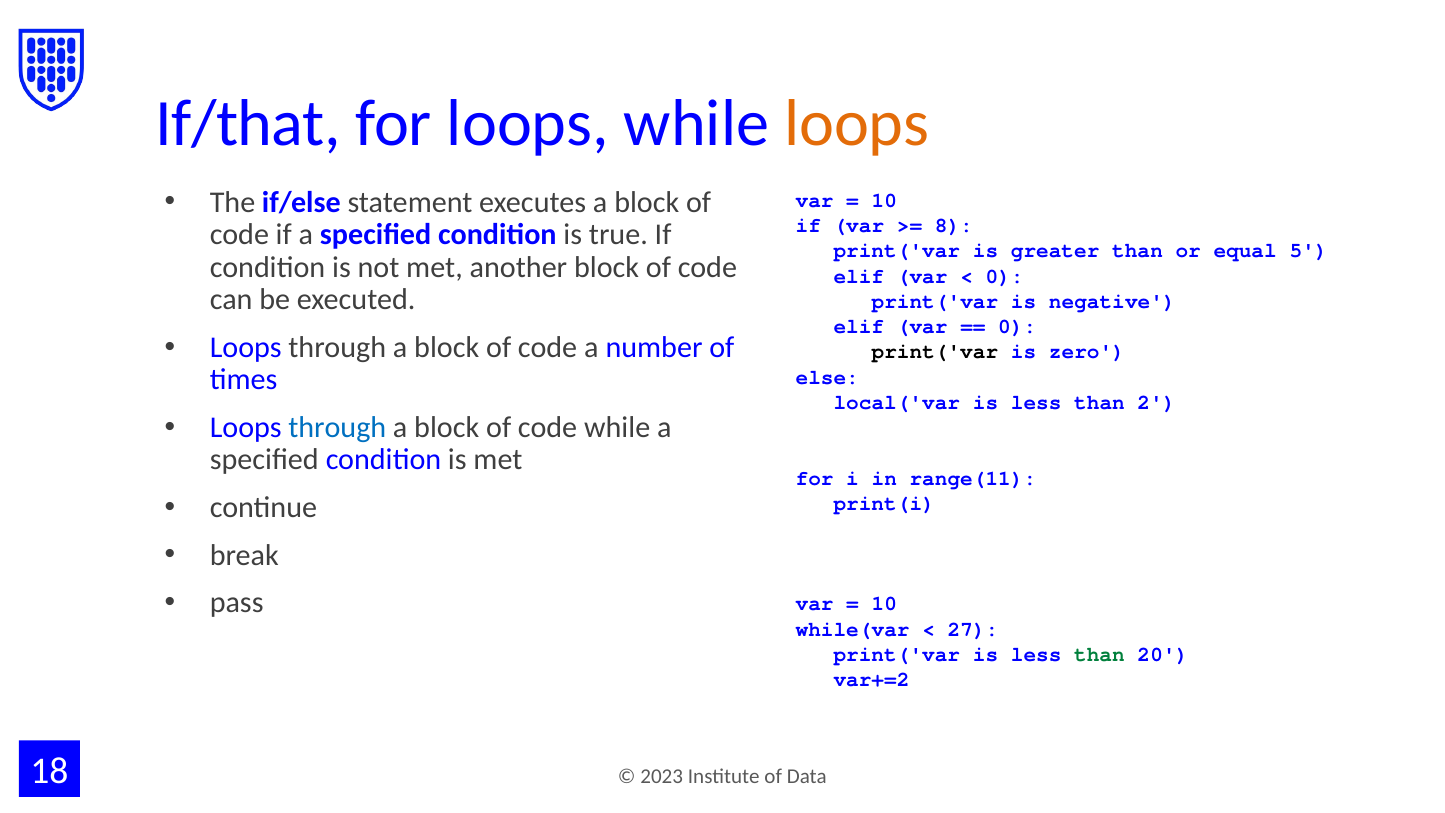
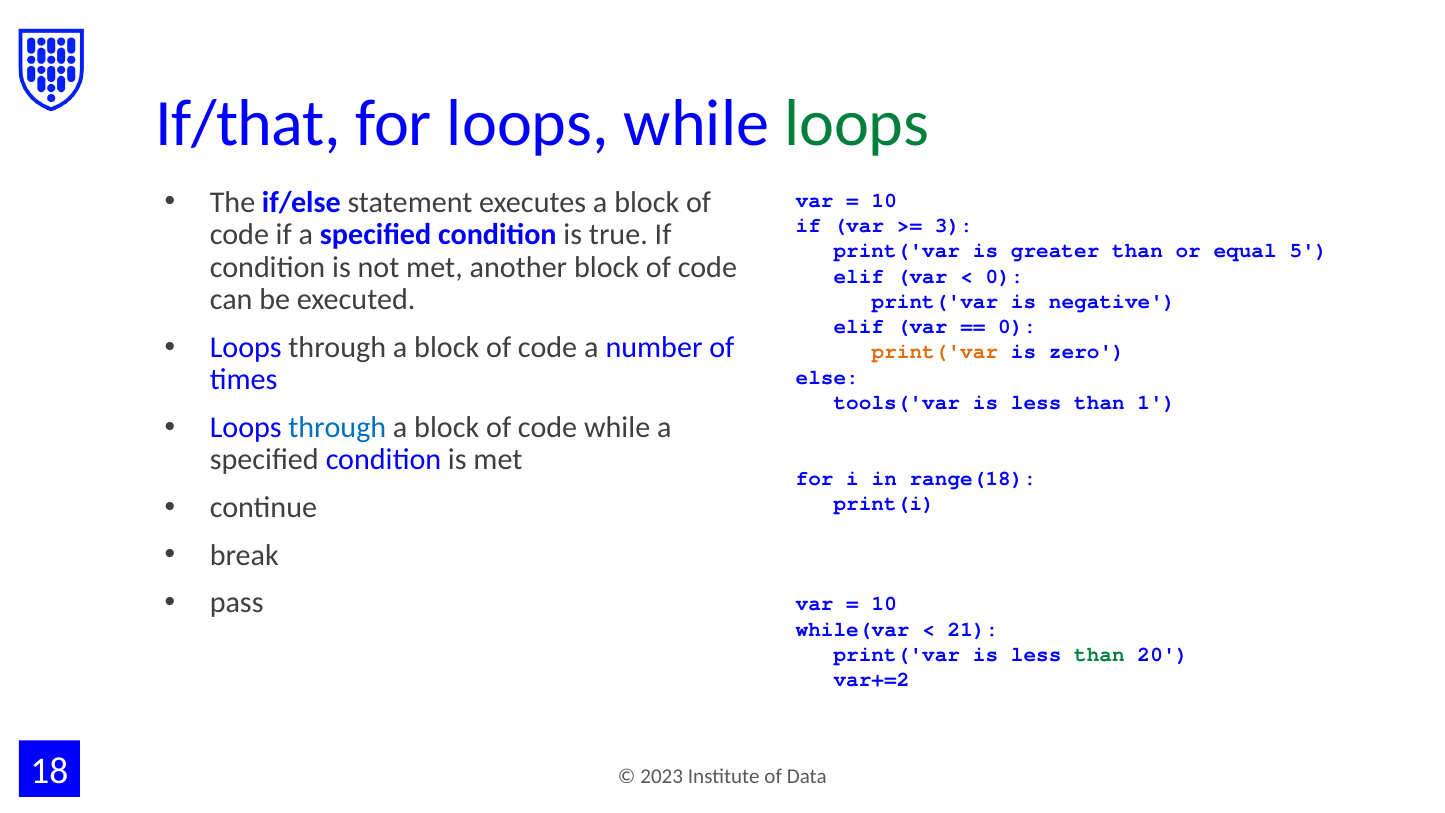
loops colour: orange -> green (857, 123)
8: 8 -> 3 (954, 225)
print('var colour: black -> orange (935, 352)
local('var: local('var -> tools('var (897, 403)
2: 2 -> 1 (1156, 403)
range(11: range(11 -> range(18 (973, 478)
27: 27 -> 21 (973, 629)
